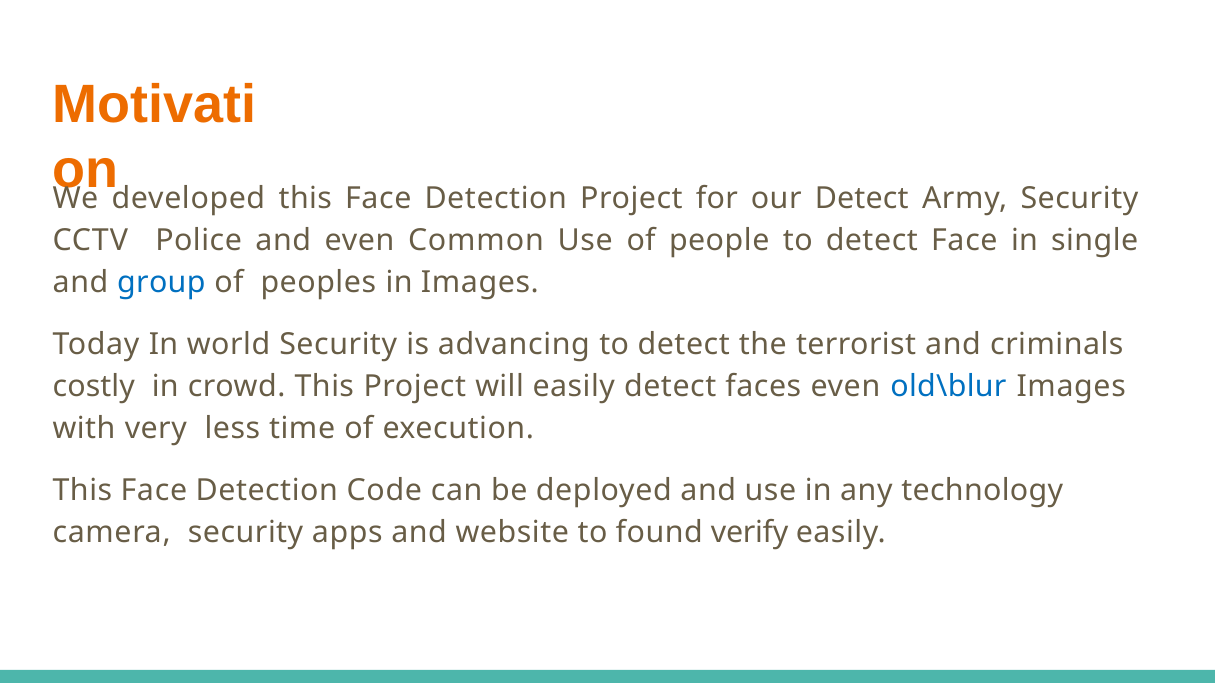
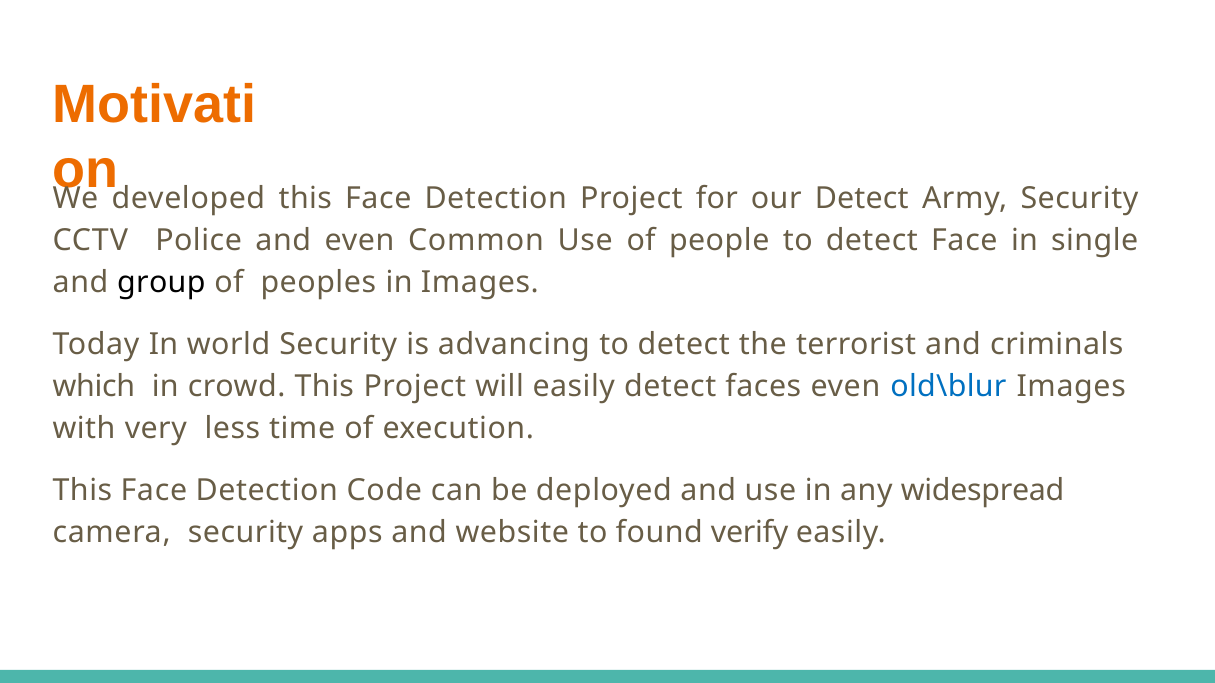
group colour: blue -> black (161, 282)
costly: costly -> which (94, 387)
technology: technology -> widespread (983, 491)
